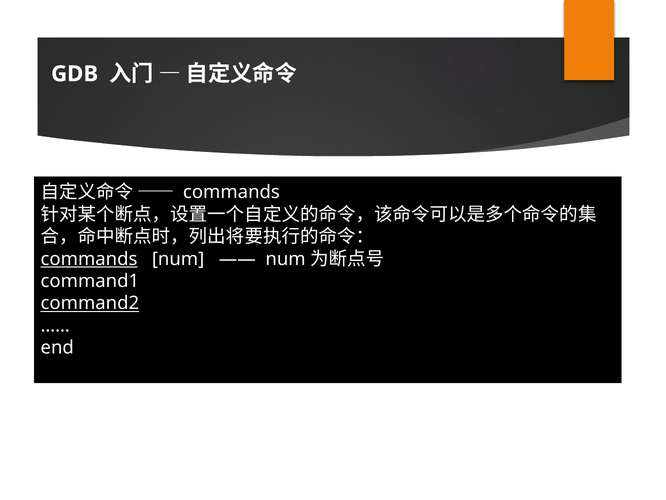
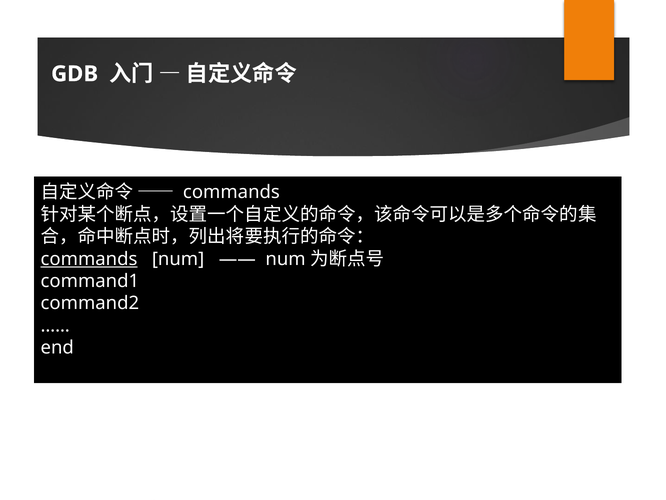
command2 underline: present -> none (90, 303)
